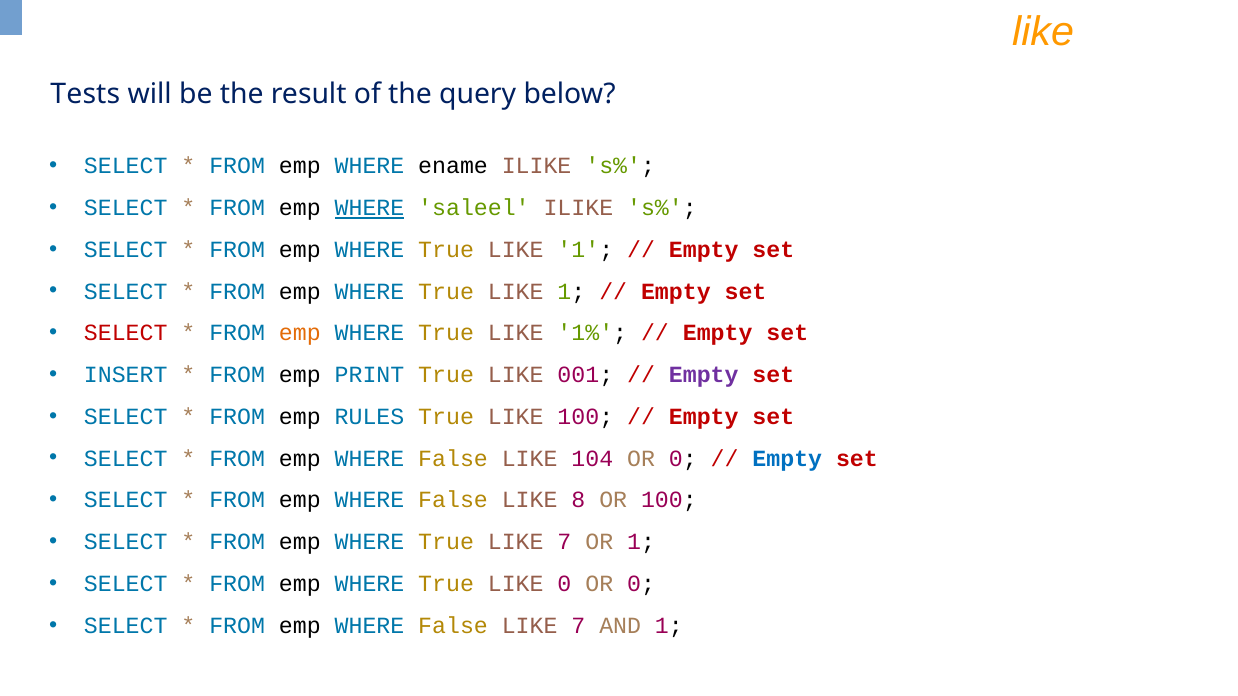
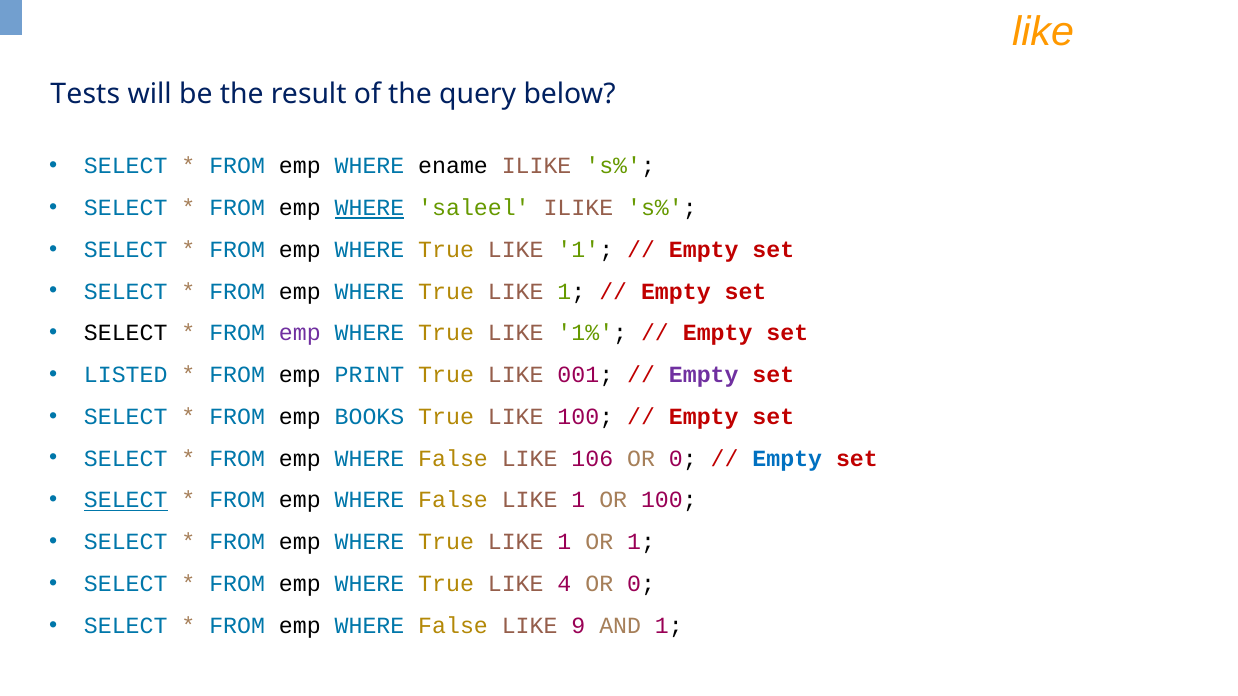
SELECT colour: red -> black (126, 333)
emp colour: orange -> purple (300, 333)
INSERT: INSERT -> LISTED (126, 375)
RULES: RULES -> BOOKS (369, 417)
104: 104 -> 106 (592, 459)
SELECT underline: none -> present (126, 501)
False LIKE 8: 8 -> 1 (578, 501)
7: 7 -> 1 (564, 542)
LIKE 0: 0 -> 4 (564, 584)
False LIKE 7: 7 -> 9 (578, 626)
